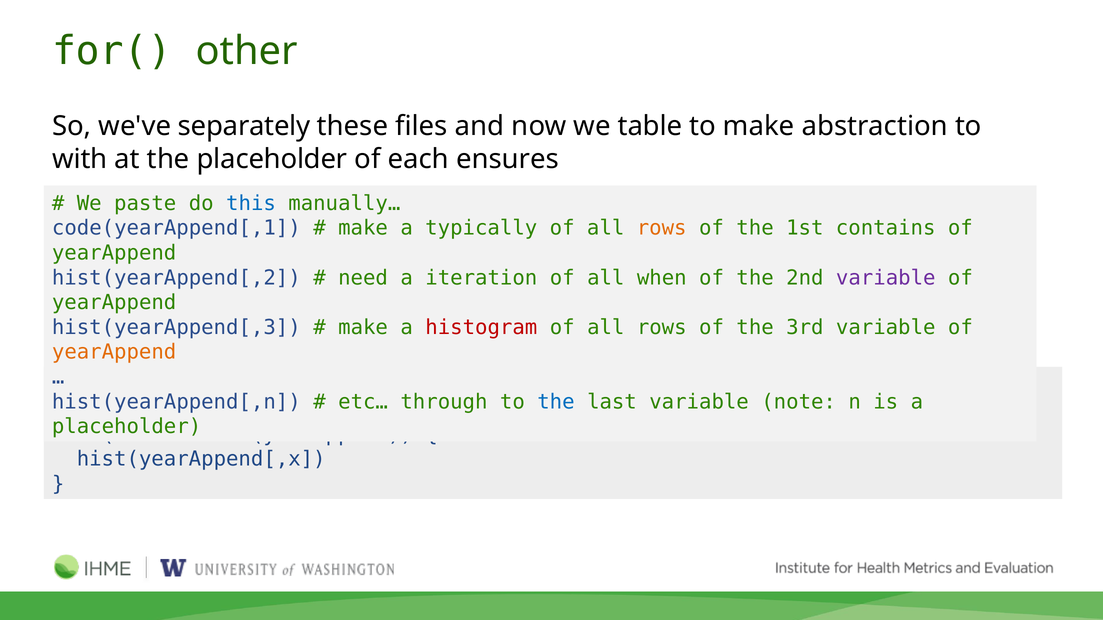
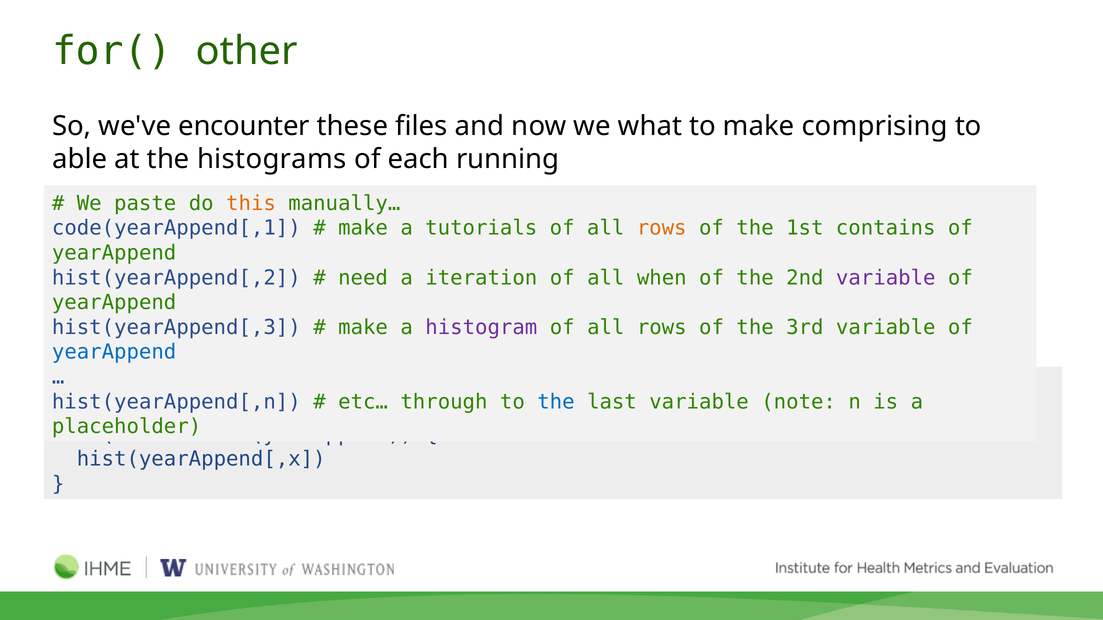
separately: separately -> encounter (244, 126)
table: table -> what (650, 126)
abstraction: abstraction -> comprising (875, 126)
with: with -> able (80, 159)
the placeholder: placeholder -> histograms (272, 159)
ensures: ensures -> running (508, 159)
this colour: blue -> orange (251, 203)
typically: typically -> tutorials (481, 228)
histogram colour: red -> purple (481, 328)
yearAppend colour: orange -> blue (114, 352)
